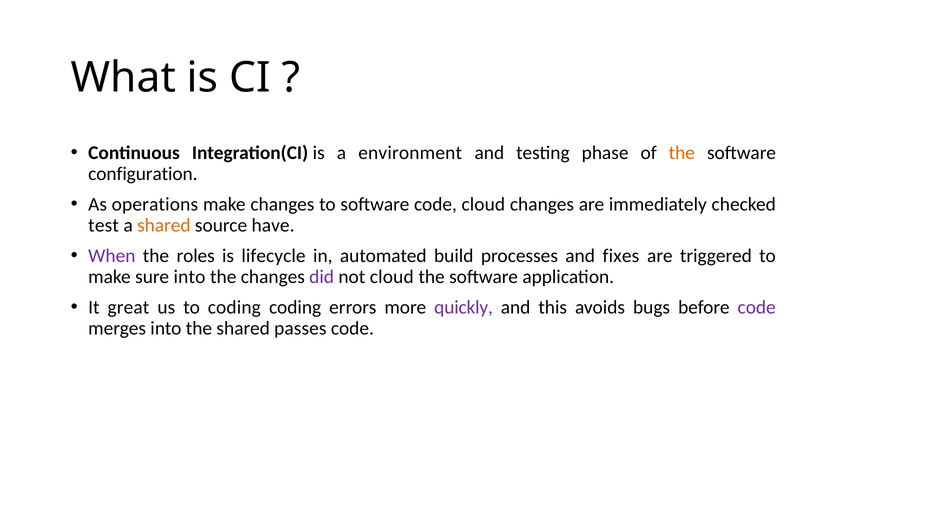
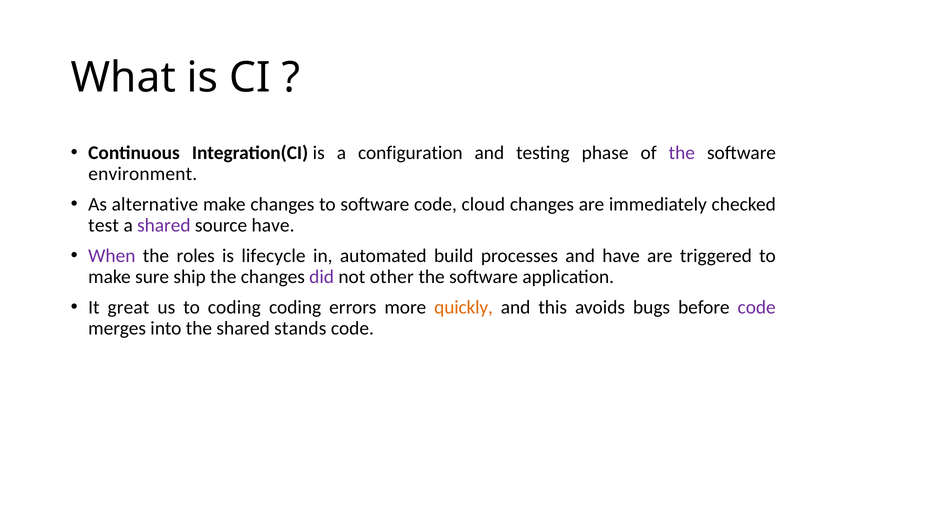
environment: environment -> configuration (410, 153)
the colour: orange -> purple (682, 153)
configuration: configuration -> environment (143, 174)
operations: operations -> alternative (155, 204)
shared colour: orange -> purple (164, 225)
and fixes: fixes -> have (621, 256)
sure into: into -> ship (190, 277)
not cloud: cloud -> other (392, 277)
quickly colour: purple -> orange (464, 308)
passes: passes -> stands (300, 329)
